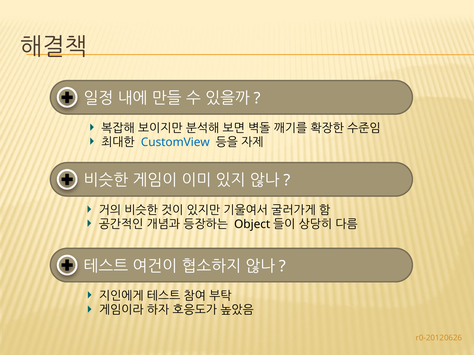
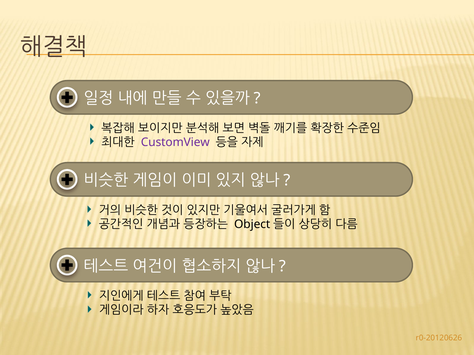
CustomView colour: blue -> purple (175, 143)
